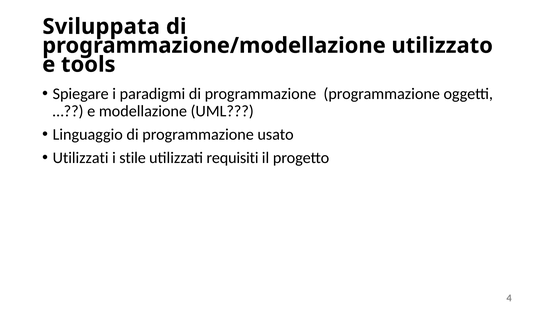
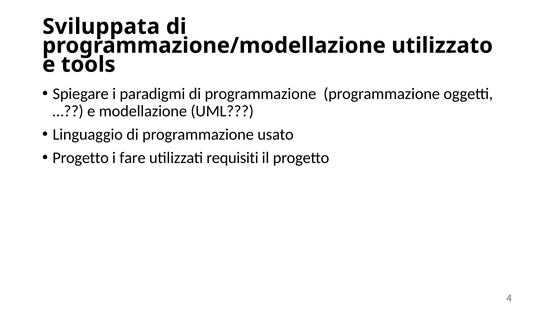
Utilizzati: Utilizzati -> Progetto (81, 158)
stile: stile -> fare (133, 158)
